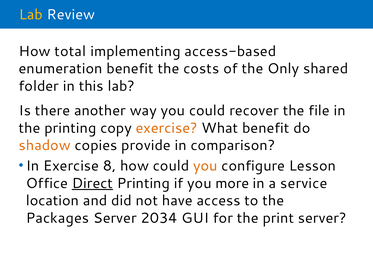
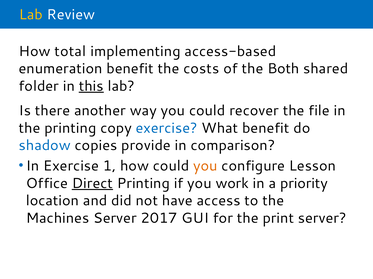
Only: Only -> Both (283, 69)
this underline: none -> present (91, 86)
exercise colour: orange -> blue (167, 128)
shadow colour: orange -> blue (45, 146)
8: 8 -> 1 (109, 166)
more: more -> work (232, 184)
service: service -> priority (304, 184)
Packages: Packages -> Machines (58, 219)
2034: 2034 -> 2017 (159, 219)
